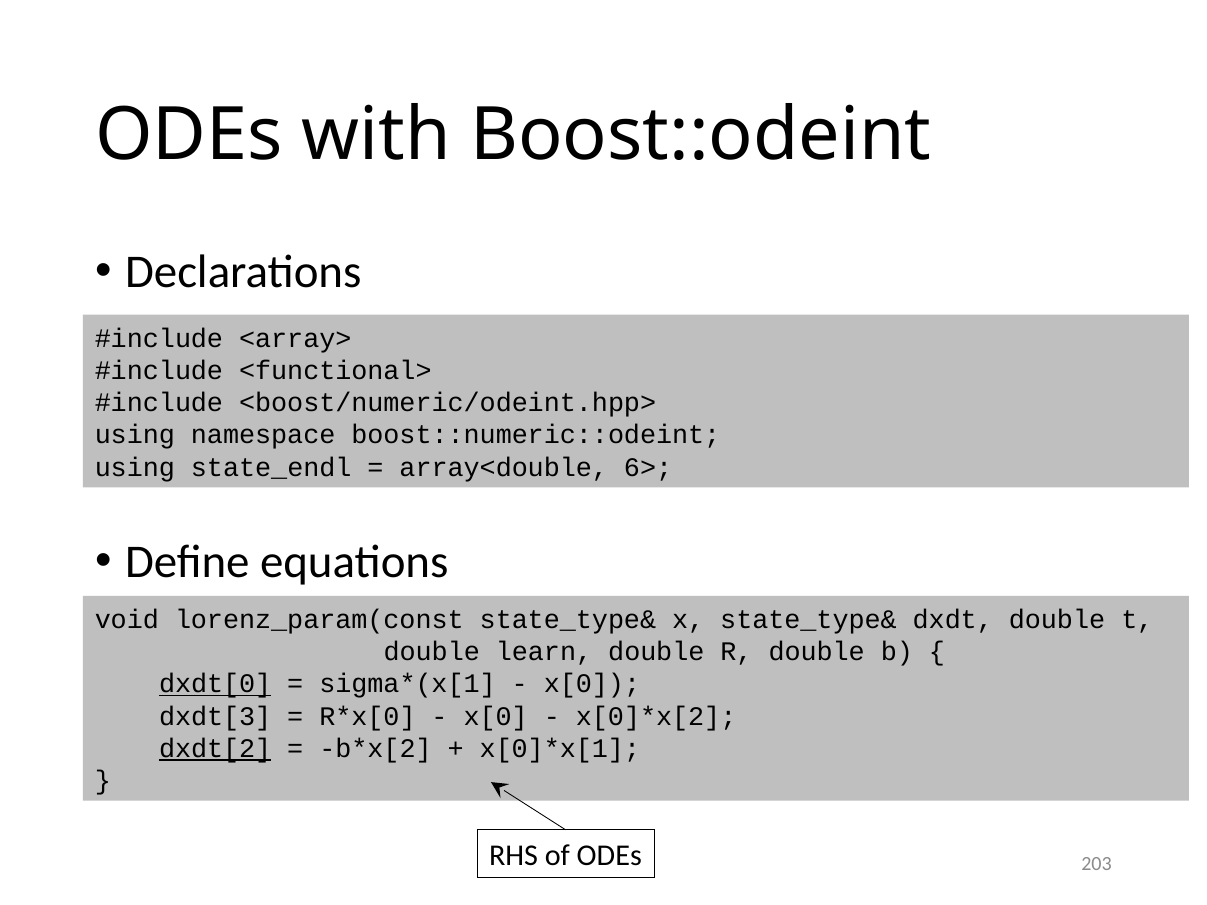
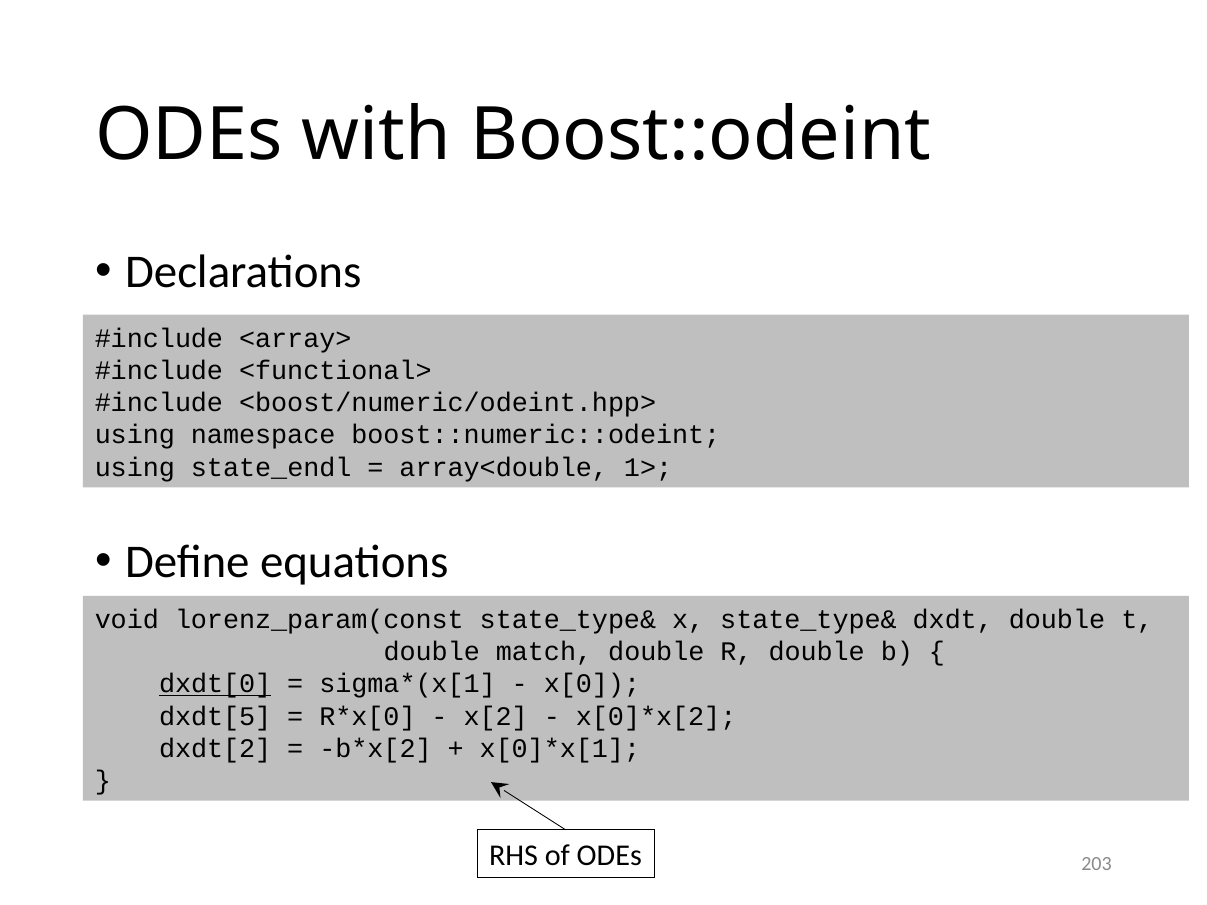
6>: 6> -> 1> (648, 467)
learn: learn -> match (544, 652)
dxdt[3: dxdt[3 -> dxdt[5 (215, 716)
x[0: x[0 -> x[2 (496, 716)
dxdt[2 underline: present -> none (215, 749)
